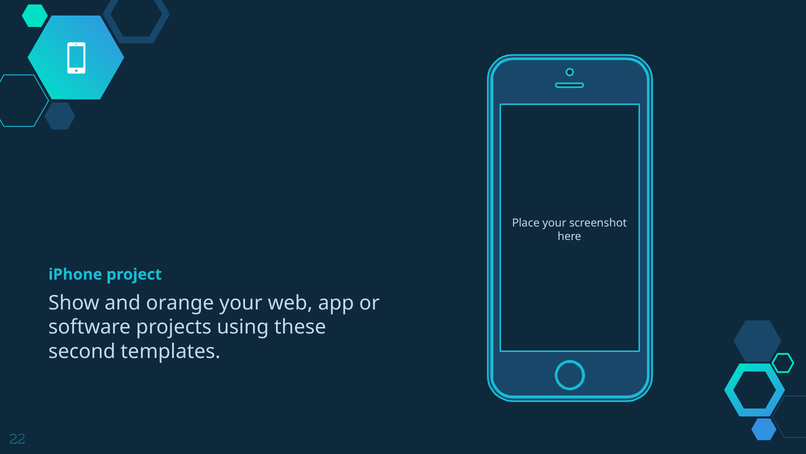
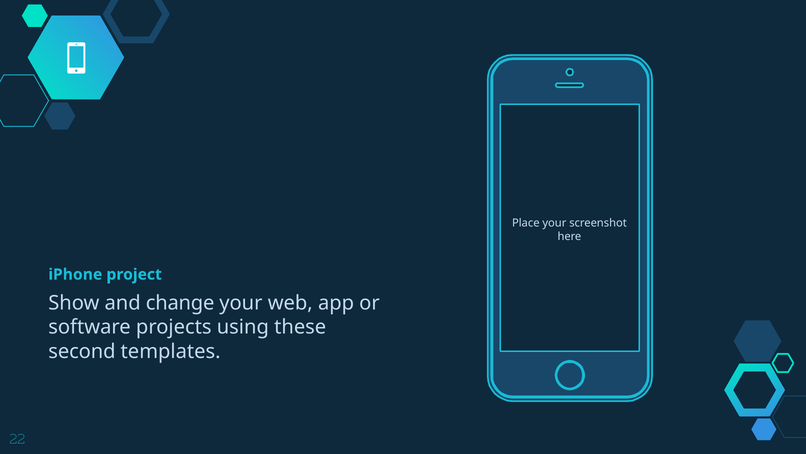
orange: orange -> change (180, 303)
